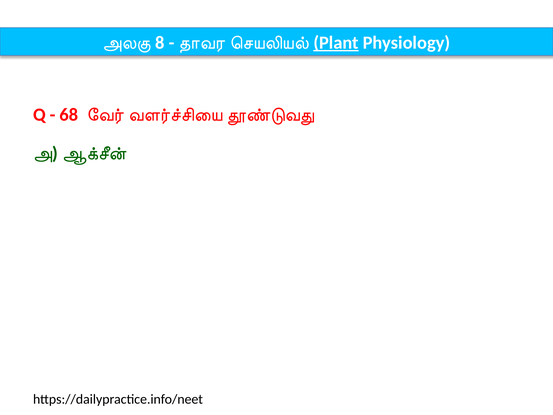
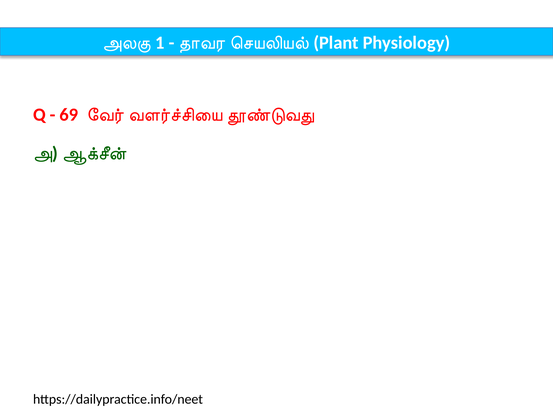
8: 8 -> 1 (160, 43)
Plant underline: present -> none (336, 43)
68: 68 -> 69 (69, 115)
